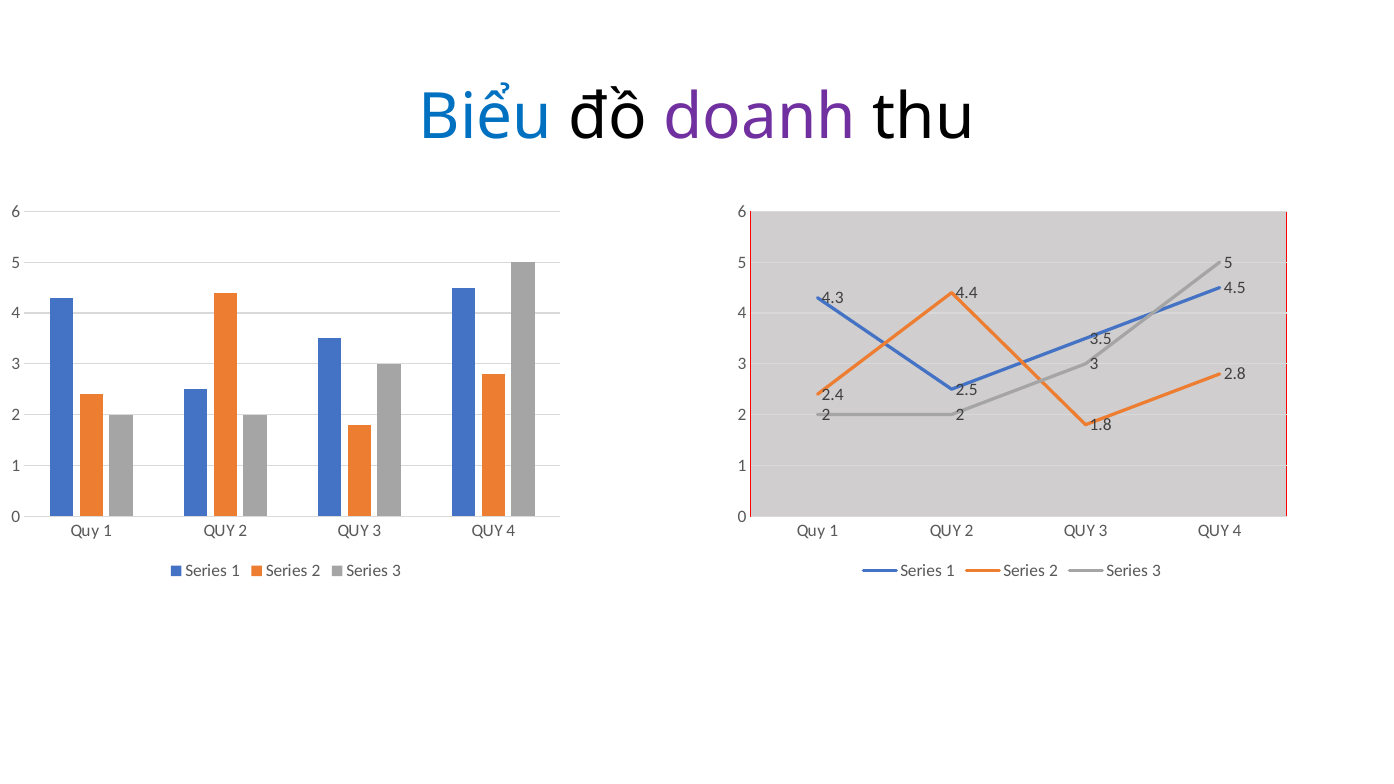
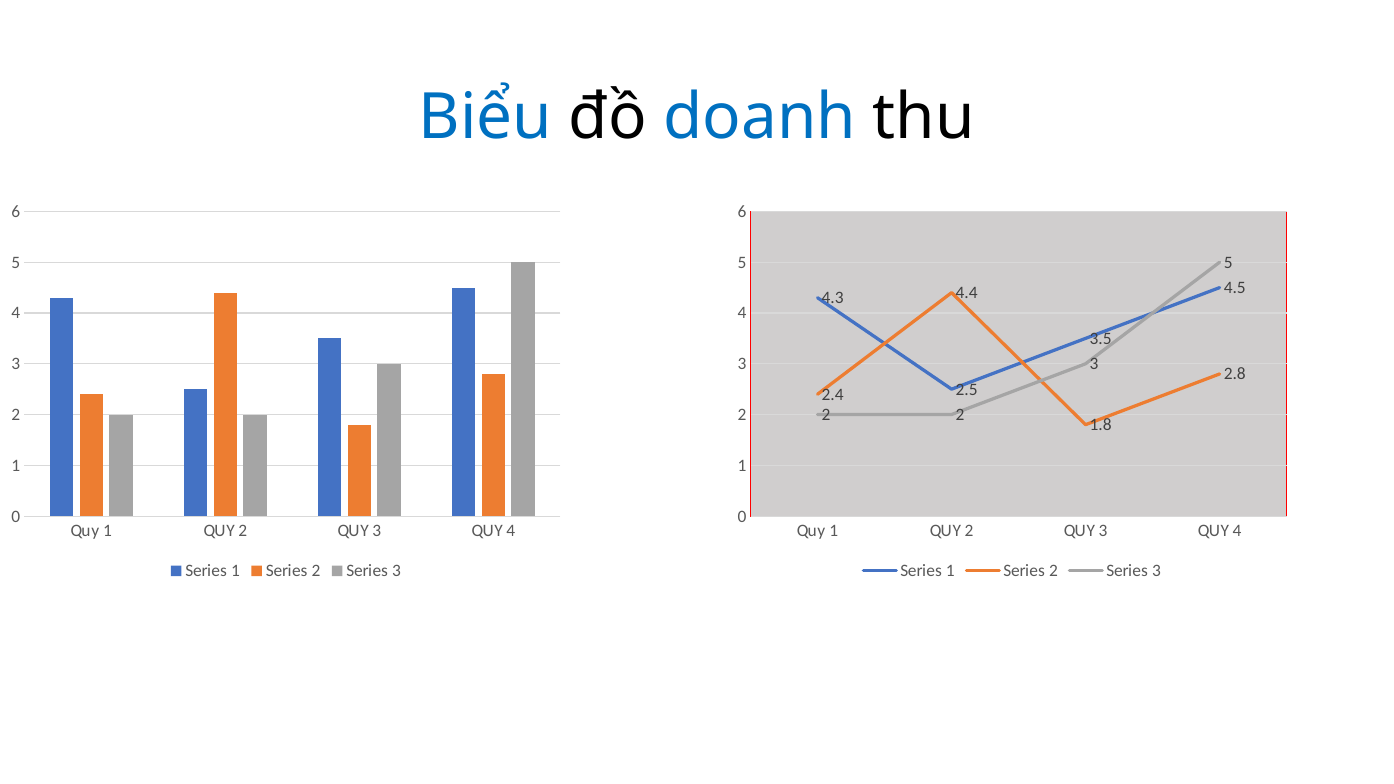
doanh colour: purple -> blue (760, 117)
